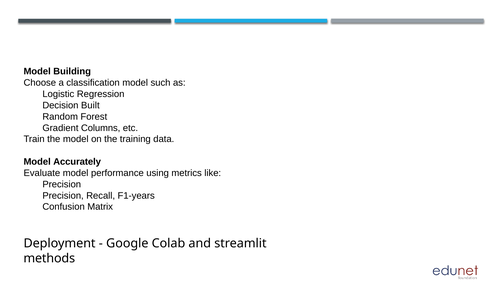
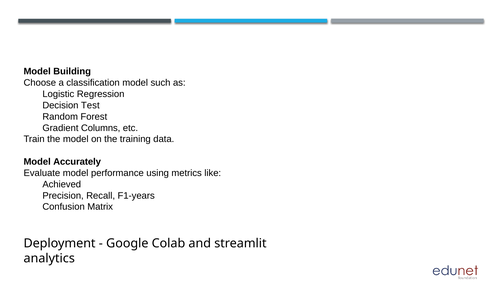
Built: Built -> Test (90, 106)
Precision: Precision -> Achieved (62, 185)
methods: methods -> analytics (49, 259)
